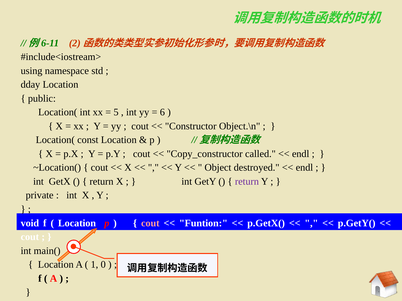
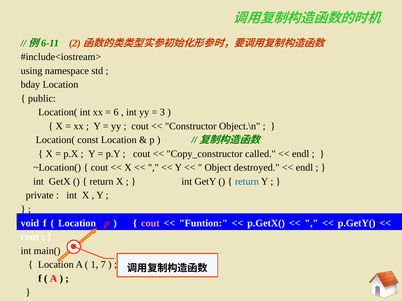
dday: dday -> bday (30, 85)
5: 5 -> 6 (116, 112)
6: 6 -> 3 (162, 112)
return colour: purple -> blue (247, 182)
0: 0 -> 7 (103, 265)
